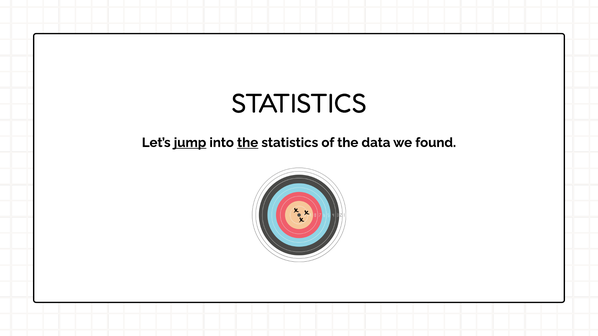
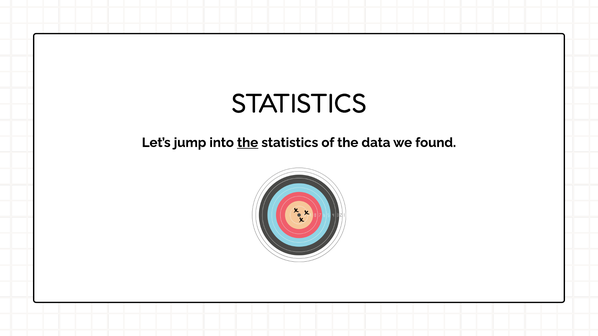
jump underline: present -> none (190, 143)
